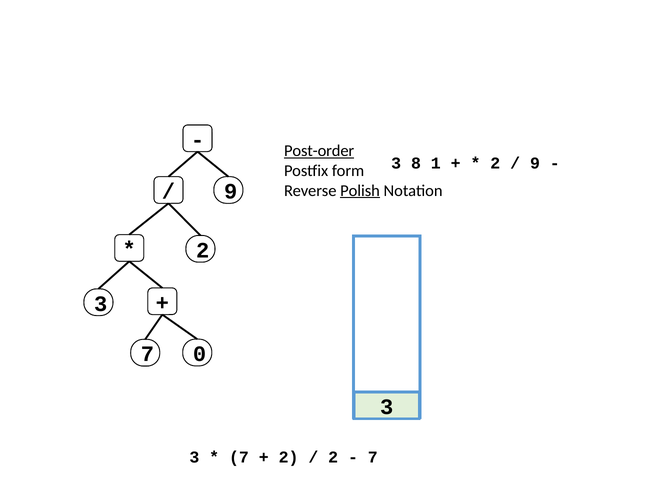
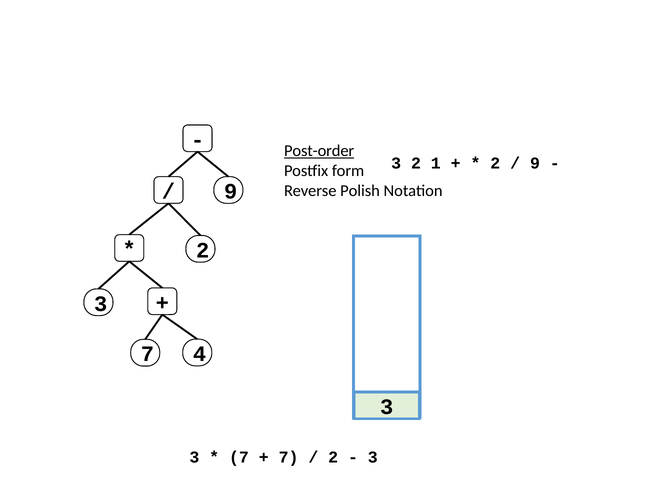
3 8: 8 -> 2 (416, 163)
Polish underline: present -> none (360, 190)
0: 0 -> 4 (199, 354)
2: 2 -> 7 (289, 457)
7: 7 -> 3 (373, 457)
